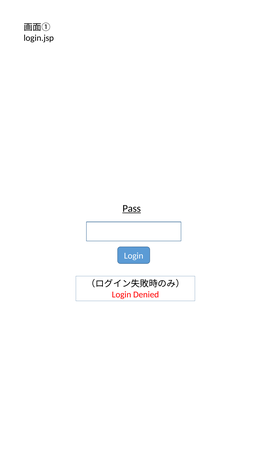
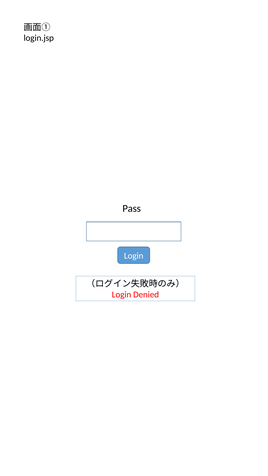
Pass underline: present -> none (132, 209)
